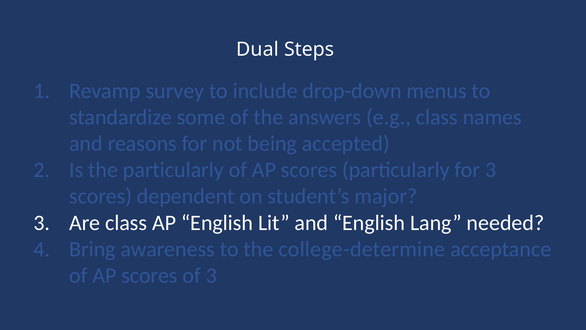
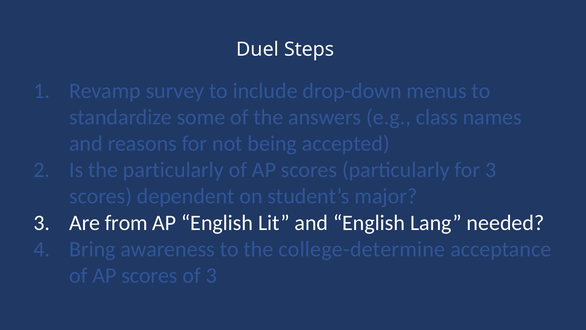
Dual: Dual -> Duel (258, 49)
Are class: class -> from (126, 223)
